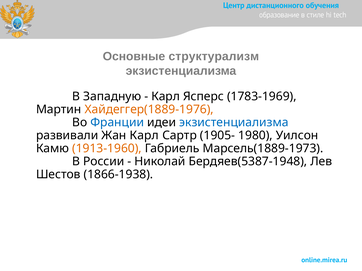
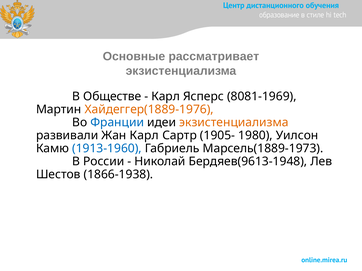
структурализм: структурализм -> рассматривает (214, 57)
Западную: Западную -> Обществе (112, 97)
1783-1969: 1783-1969 -> 8081-1969 (262, 97)
экзистенциализма colour: blue -> orange (234, 123)
1913-1960 colour: orange -> blue (107, 149)
Бердяев(5387-1948: Бердяев(5387-1948 -> Бердяев(9613-1948 (248, 162)
